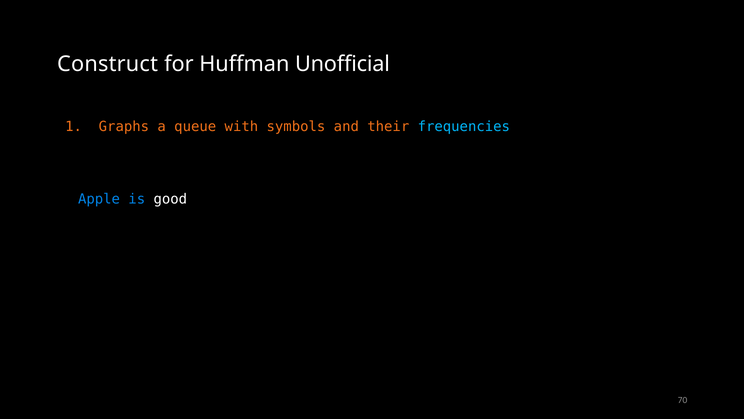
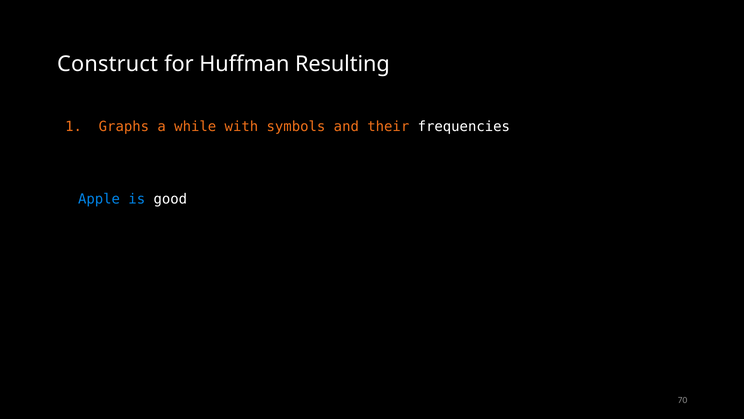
Unofficial: Unofficial -> Resulting (342, 64)
queue: queue -> while (195, 127)
frequencies colour: light blue -> white (464, 127)
